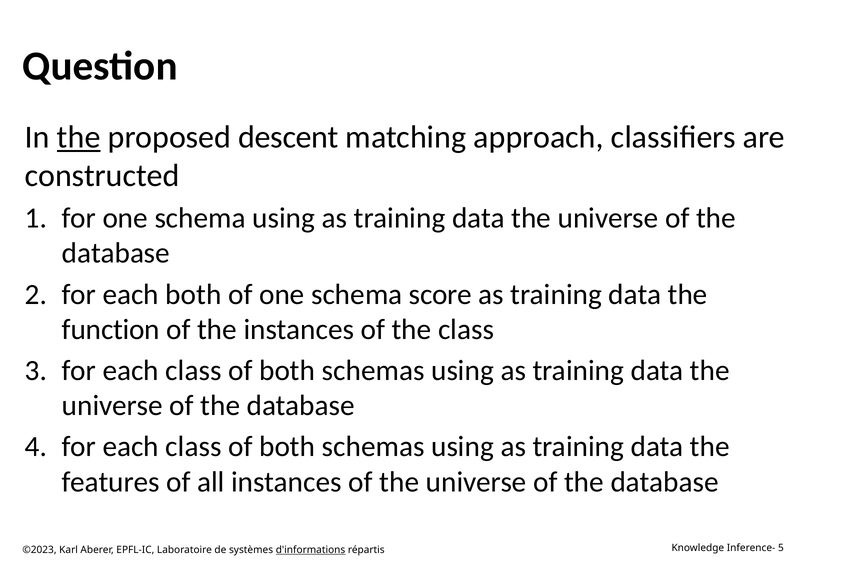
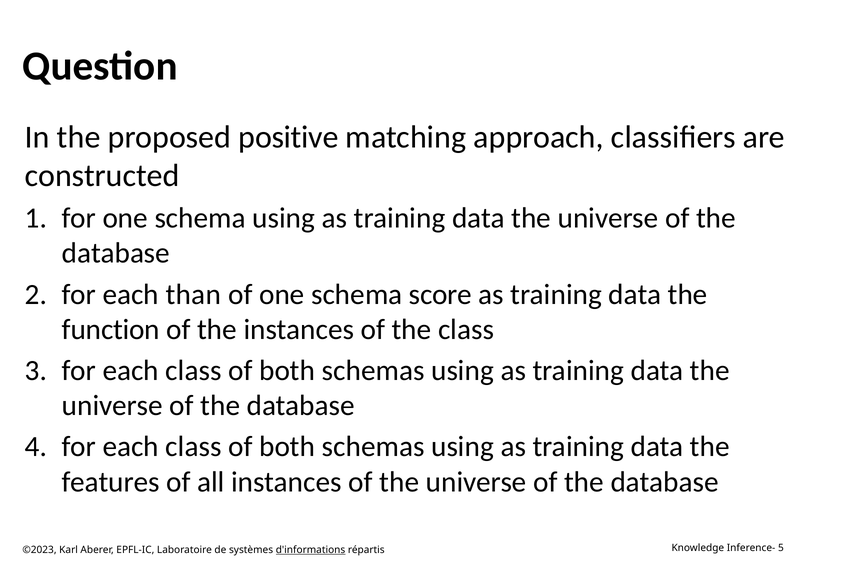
the underline: present -> none (79, 137)
descent: descent -> positive (288, 137)
each both: both -> than (193, 294)
